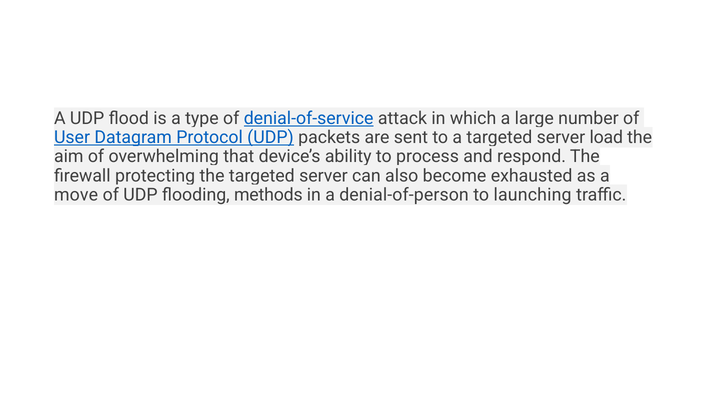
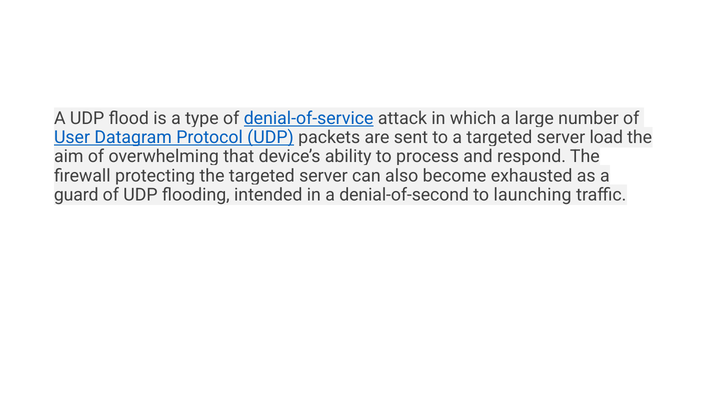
move: move -> guard (76, 195)
methods: methods -> intended (268, 195)
denial-of-person: denial-of-person -> denial-of-second (404, 195)
